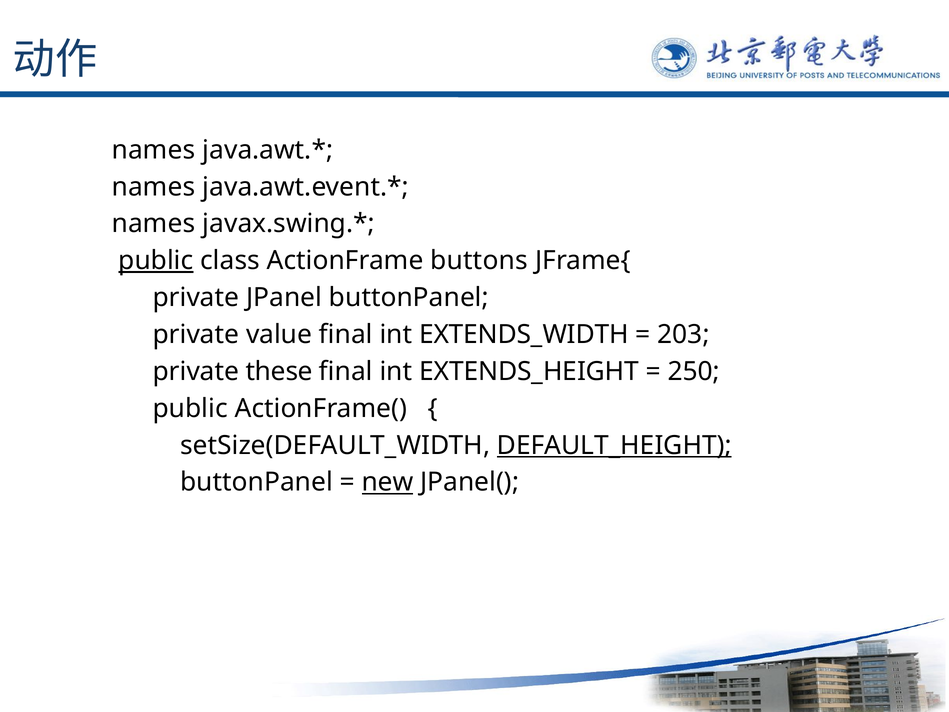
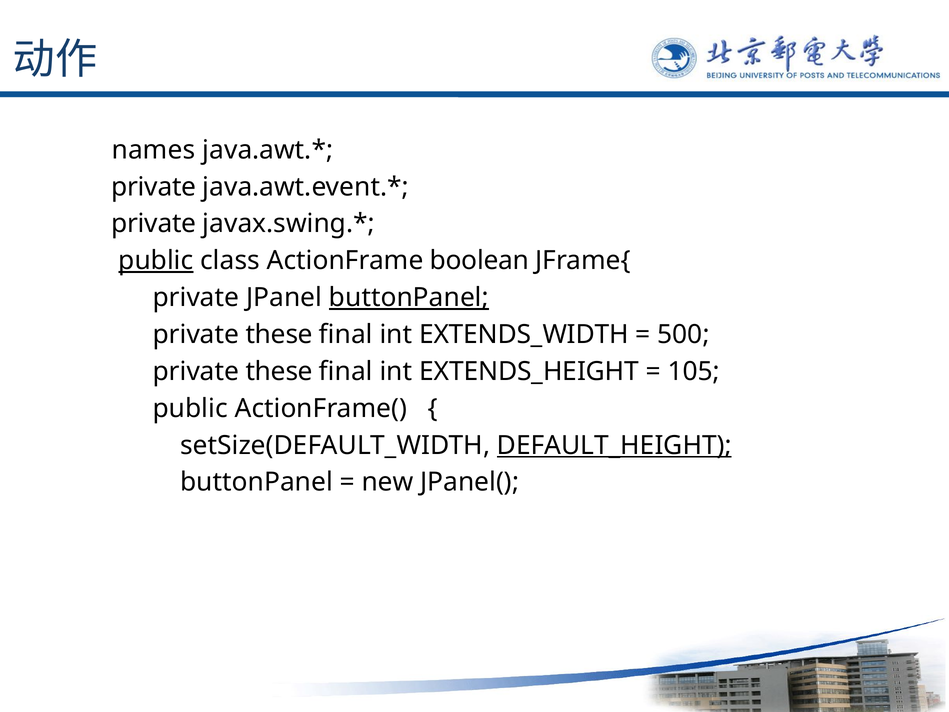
names: names -> private (154, 187)
names: names -> private (154, 224)
buttons: buttons -> boolean (479, 261)
buttonPanel underline: none -> present (409, 298)
value: value -> these (279, 334)
203: 203 -> 500 (683, 334)
250: 250 -> 105 (694, 371)
new underline: present -> none (388, 482)
